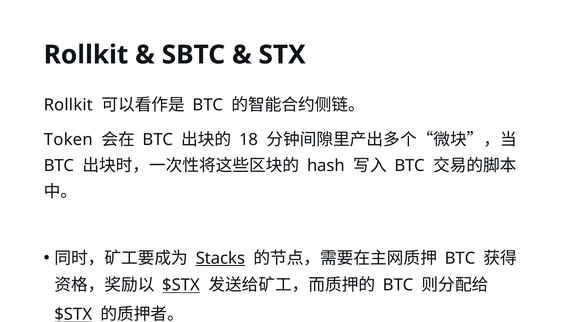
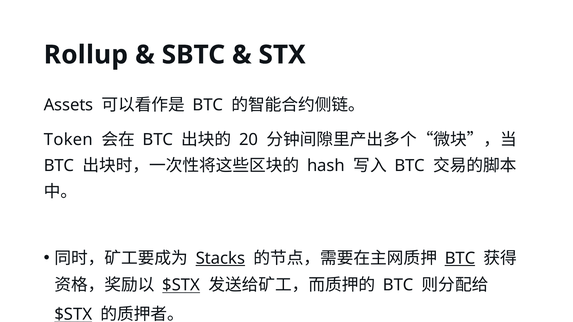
Rollkit: Rollkit -> Rollup (86, 55)
Rollkit: Rollkit -> Assets (68, 105)
18: 18 -> 20 (249, 140)
BTC underline: none -> present (460, 258)
